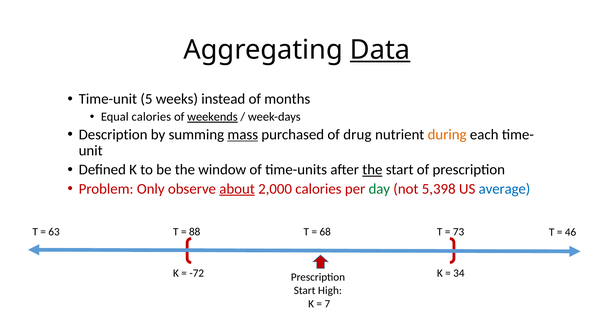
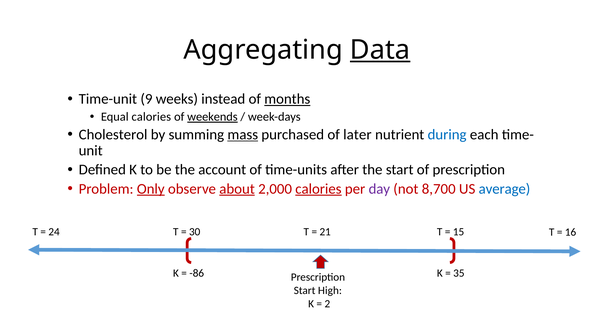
5: 5 -> 9 (146, 99)
months underline: none -> present (287, 99)
Description: Description -> Cholesterol (113, 135)
drug: drug -> later (357, 135)
during colour: orange -> blue (447, 135)
window: window -> account (222, 170)
the underline: present -> none (372, 170)
Only underline: none -> present (151, 189)
calories underline: none -> present (318, 189)
day colour: green -> purple (379, 189)
5,398: 5,398 -> 8,700 (439, 189)
63: 63 -> 24 (54, 232)
88: 88 -> 30 (195, 232)
73: 73 -> 15 (459, 232)
68: 68 -> 21 (325, 232)
46: 46 -> 16 (571, 232)
-72: -72 -> -86 (197, 273)
34: 34 -> 35 (459, 273)
7: 7 -> 2 (327, 304)
